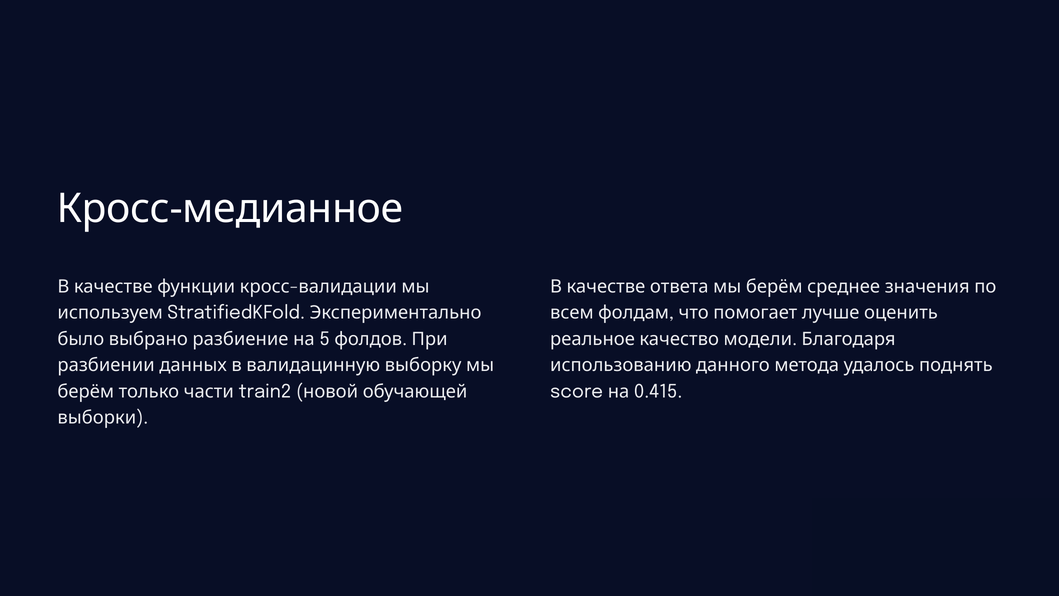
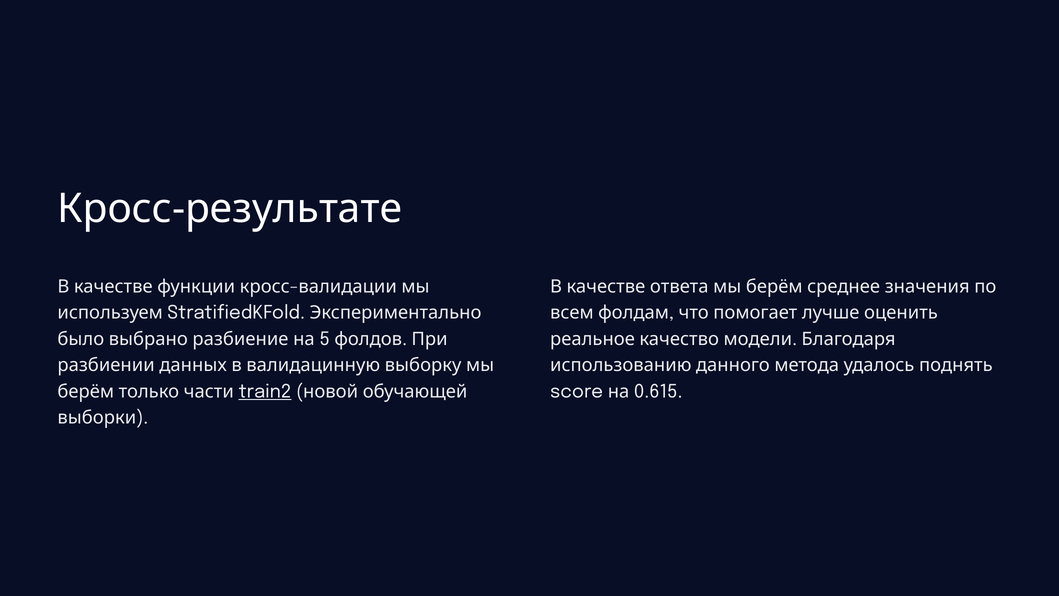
Кросс-медианное: Кросс-медианное -> Кросс-результате (230, 209)
train2 underline: none -> present (265, 391)
0.415: 0.415 -> 0.615 (658, 391)
